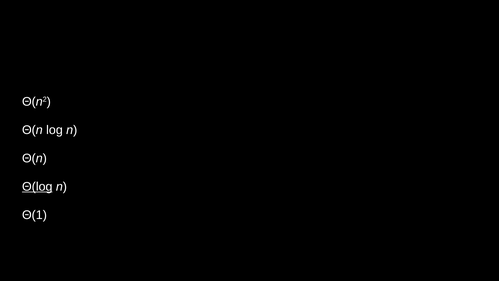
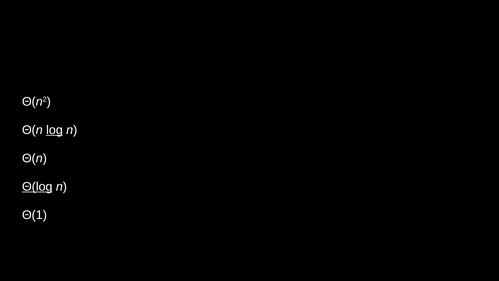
log underline: none -> present (54, 130)
